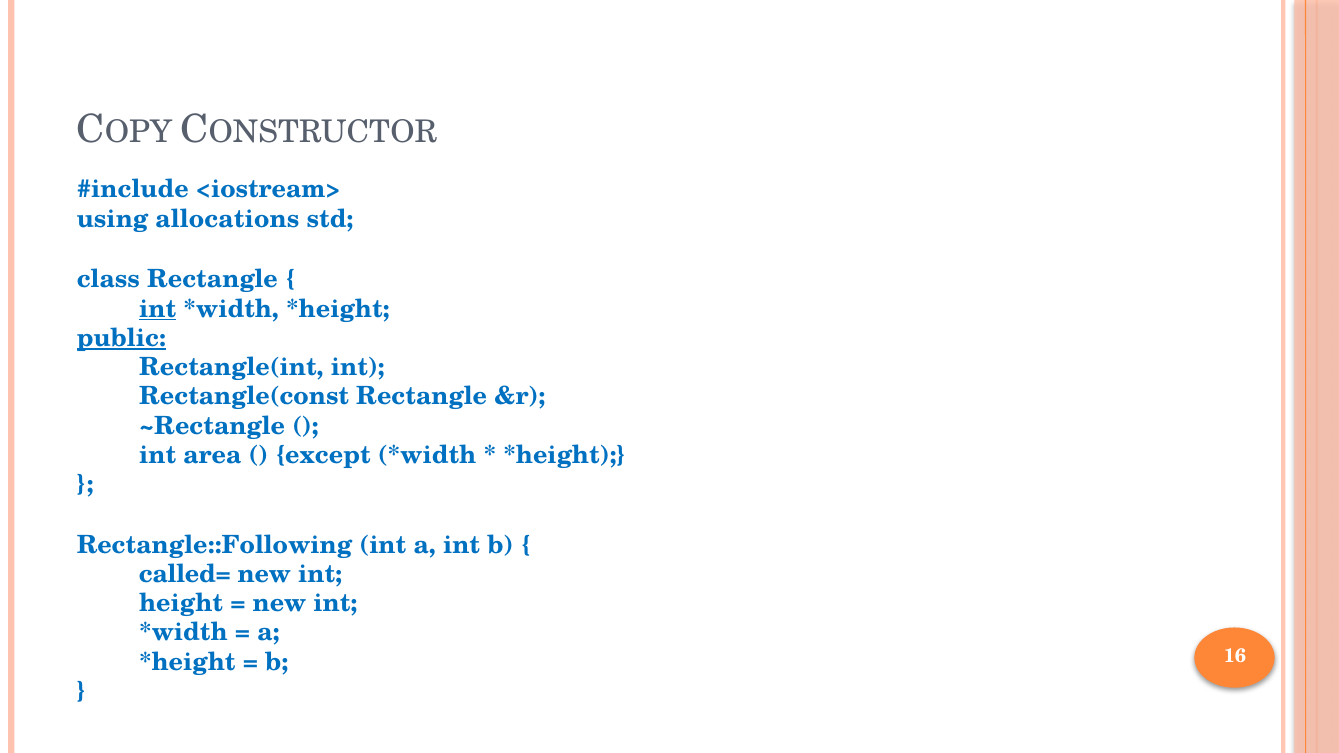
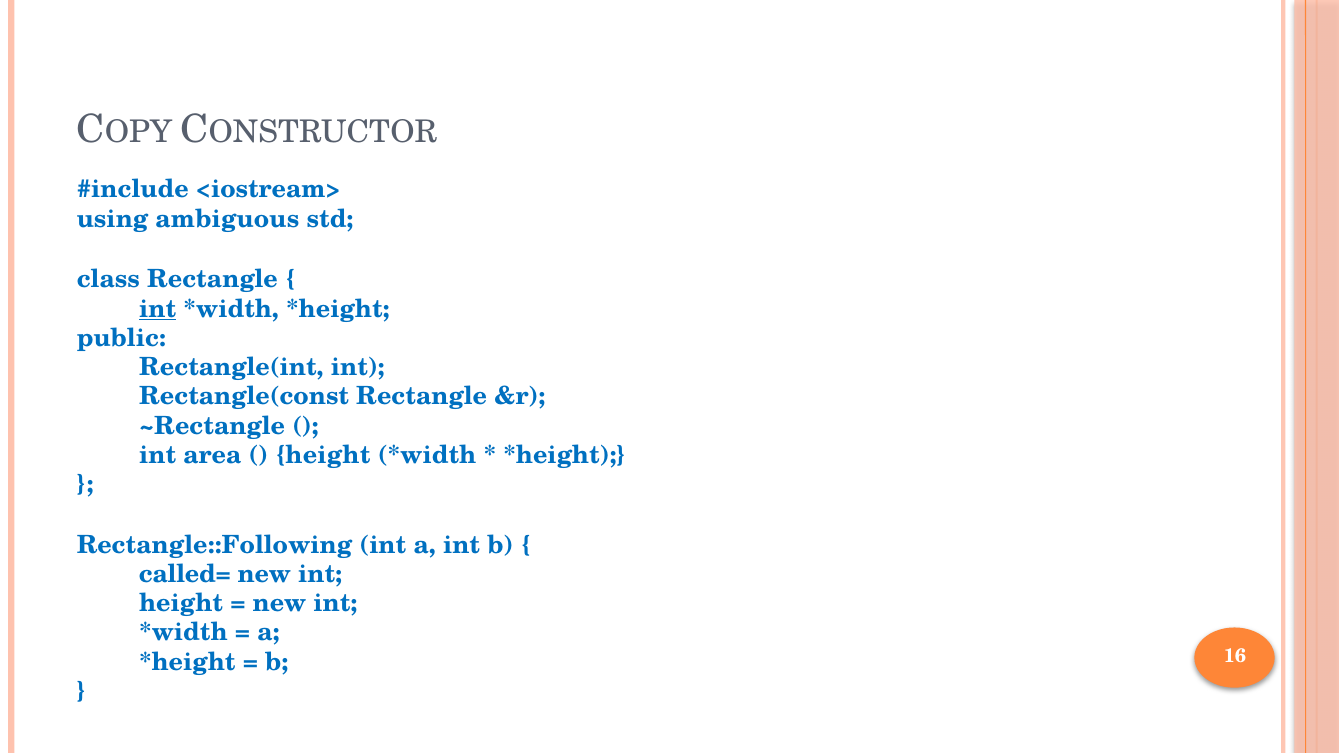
allocations: allocations -> ambiguous (227, 219)
public underline: present -> none (121, 338)
except: except -> height (323, 455)
